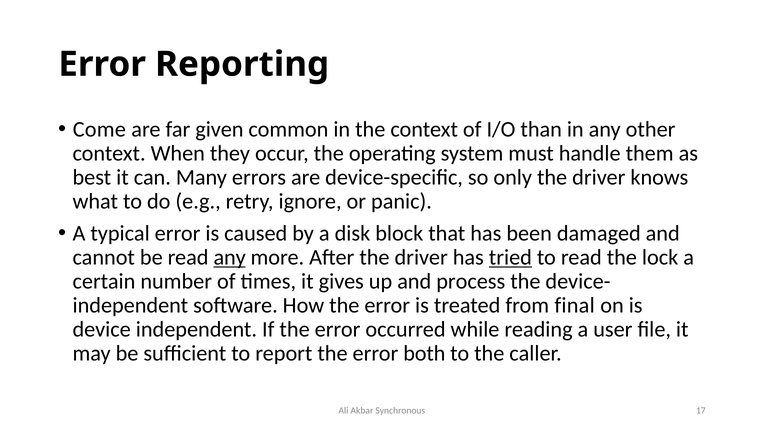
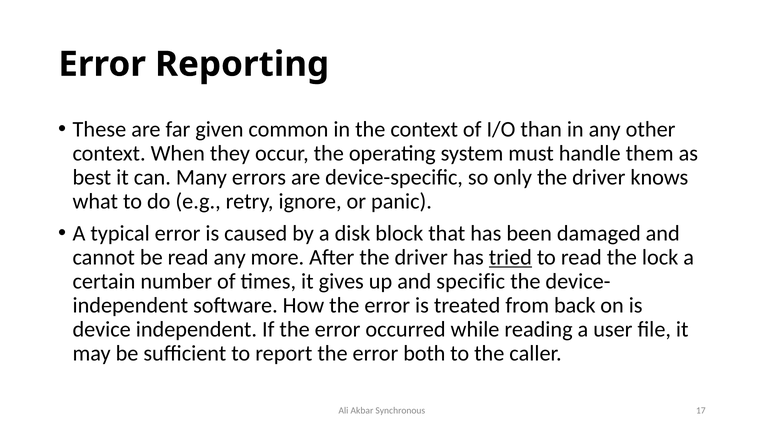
Come: Come -> These (99, 129)
any underline: present -> none (230, 257)
process: process -> specific (471, 281)
final: final -> back (575, 305)
